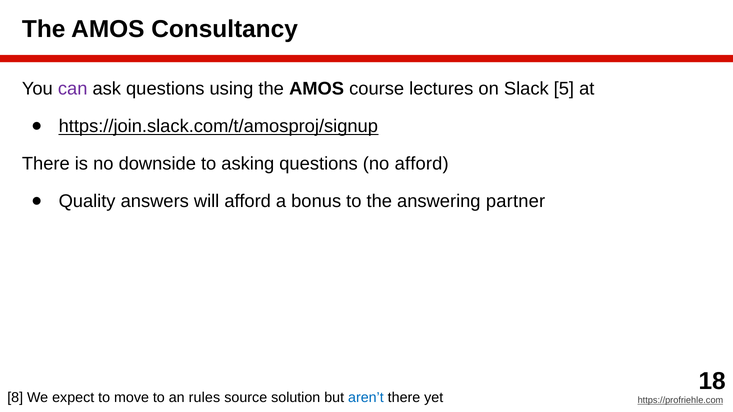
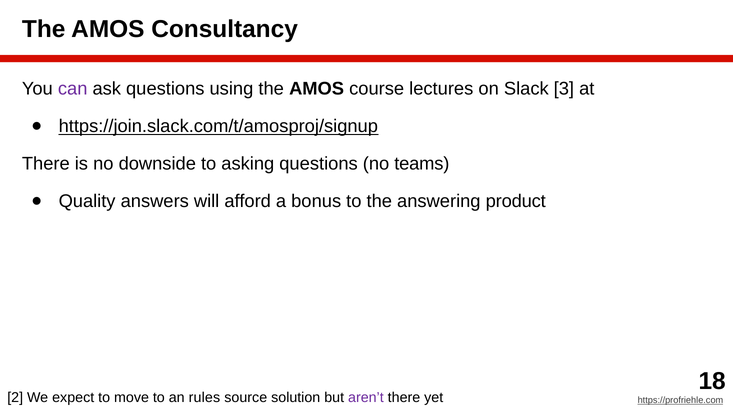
5: 5 -> 3 (564, 89)
no afford: afford -> teams (422, 164)
partner: partner -> product (516, 201)
8: 8 -> 2 (15, 398)
aren’t colour: blue -> purple (366, 398)
